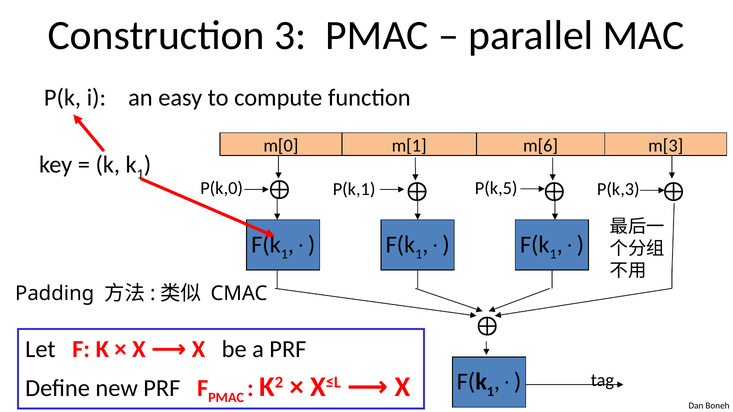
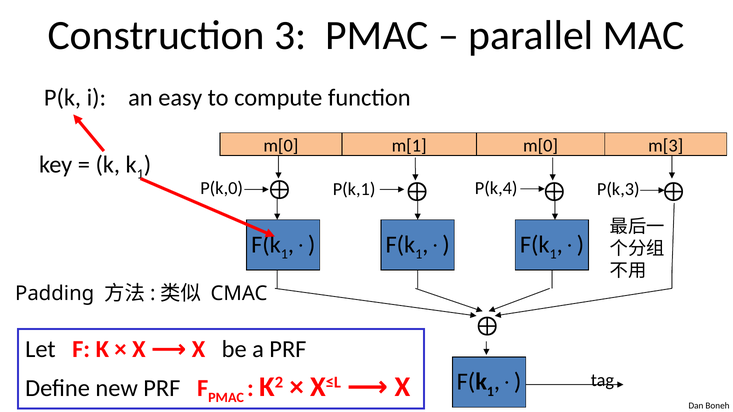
m[1 m[6: m[6 -> m[0 (541, 146)
P(k,5: P(k,5 -> P(k,4 (496, 188)
